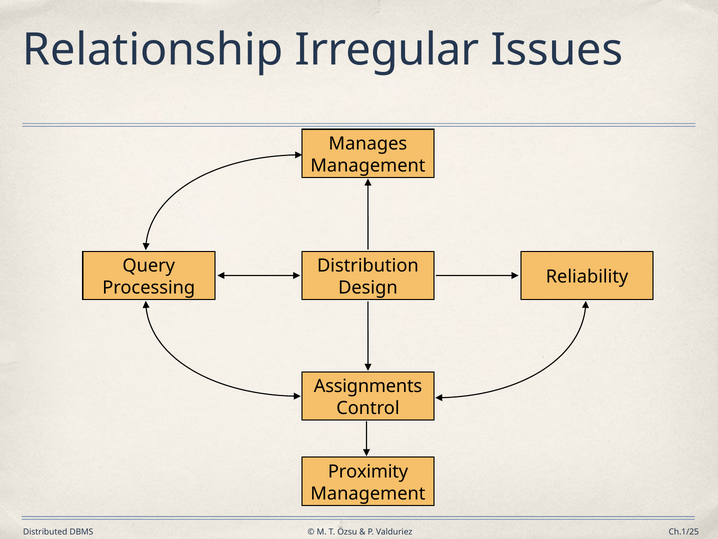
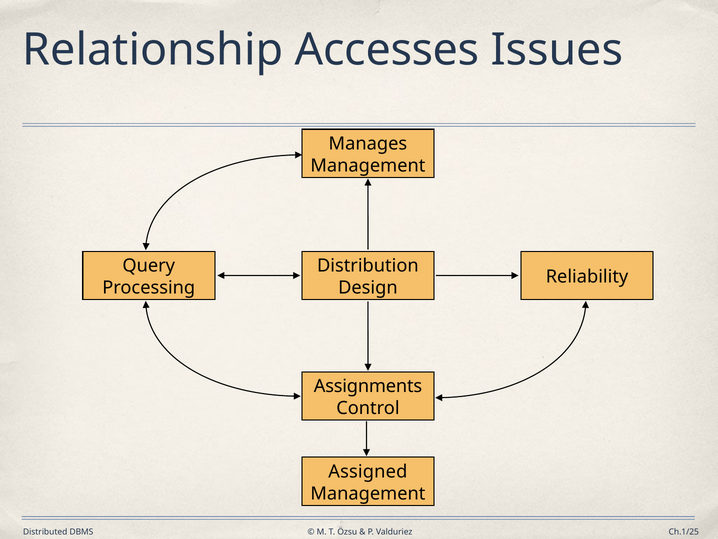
Irregular: Irregular -> Accesses (387, 50)
Proximity: Proximity -> Assigned (368, 471)
